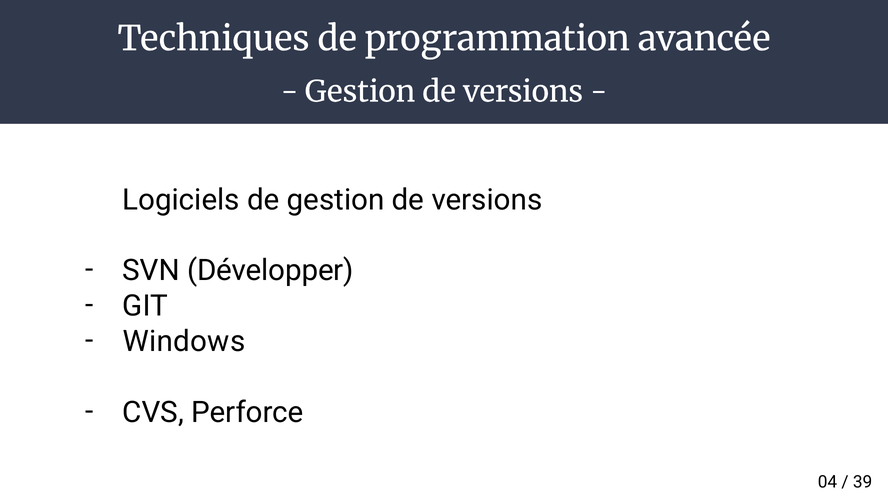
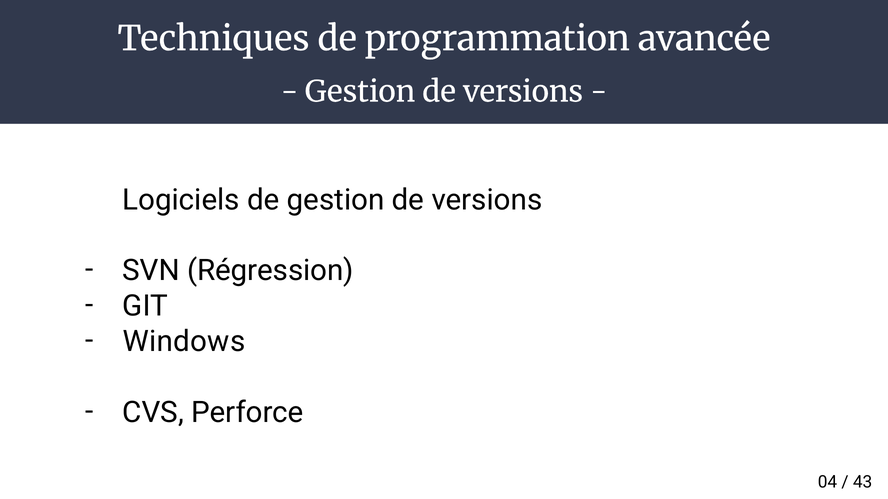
Développer: Développer -> Régression (270, 271)
39: 39 -> 43 (863, 482)
